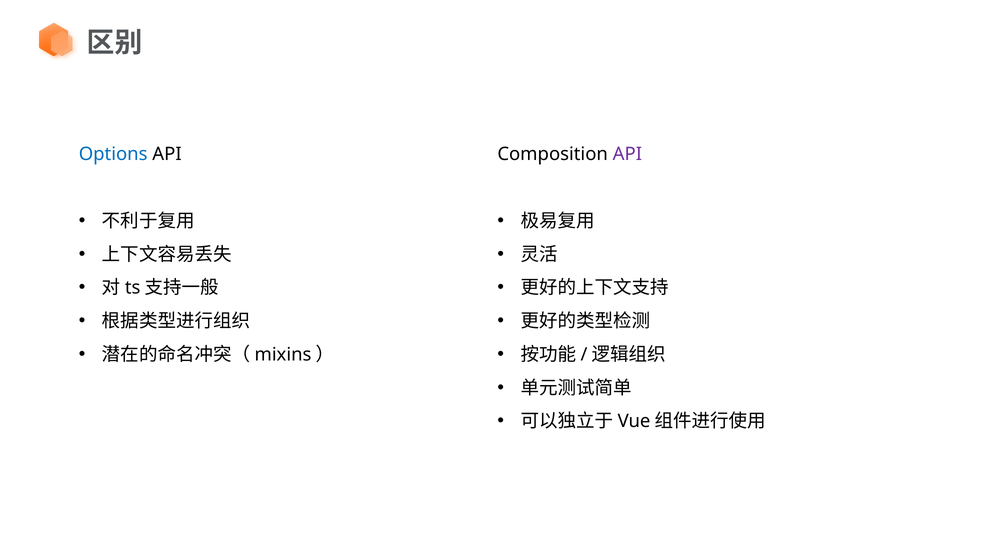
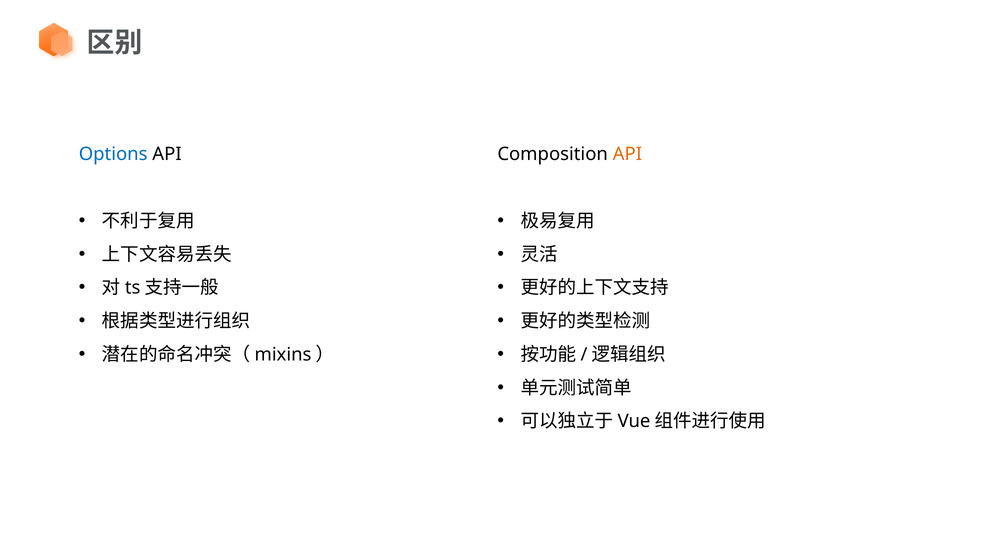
API colour: purple -> orange (627, 154)
